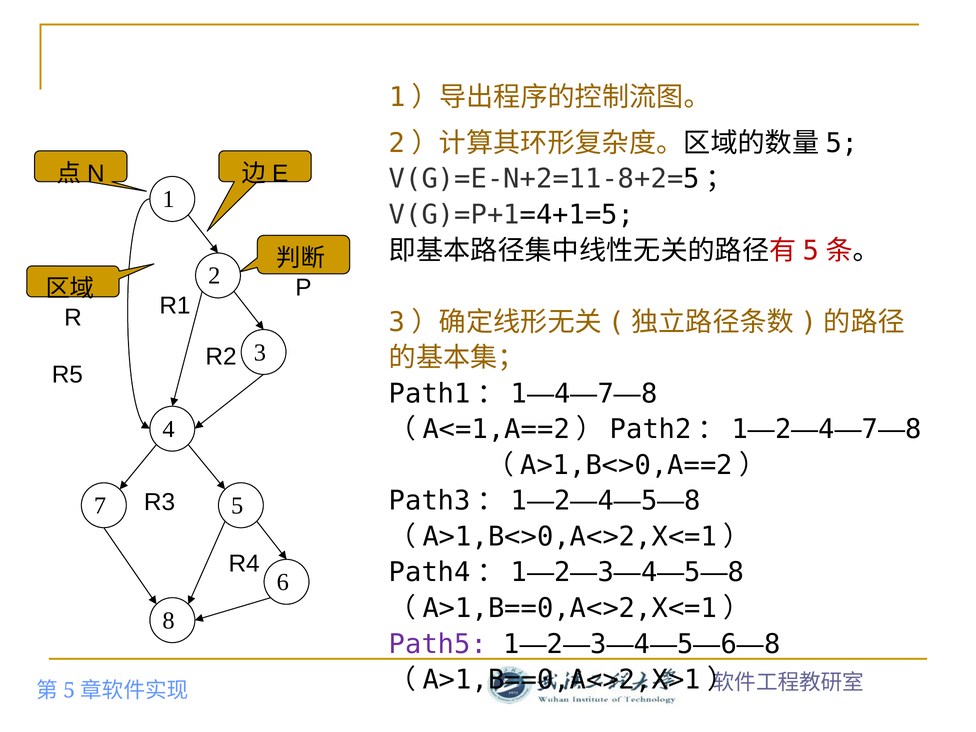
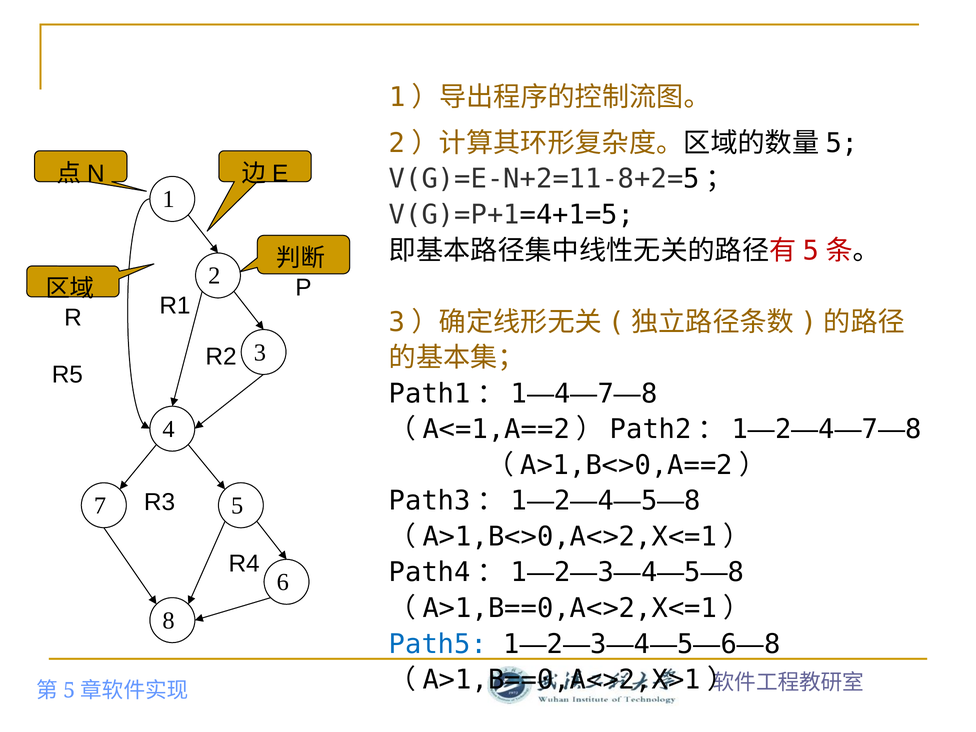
Path5 colour: purple -> blue (438, 644)
